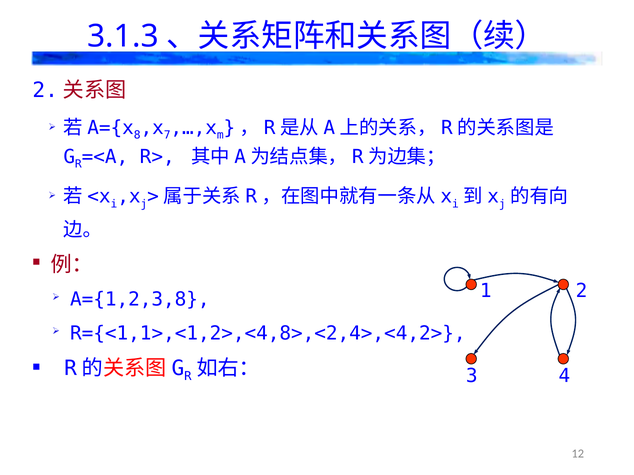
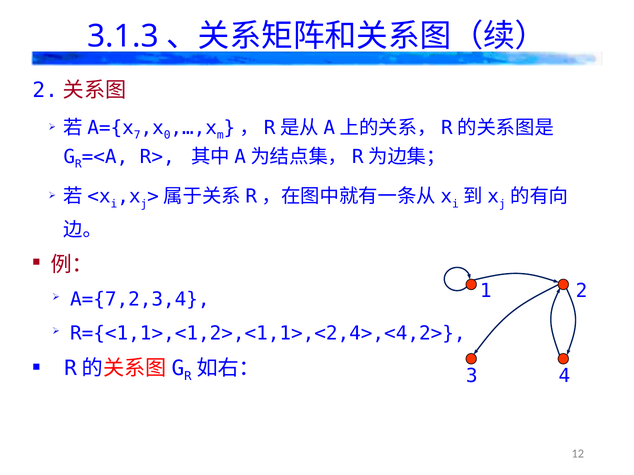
8: 8 -> 7 (137, 135)
7: 7 -> 0 (167, 135)
A={1,2,3,8: A={1,2,3,8 -> A={7,2,3,4 (140, 300)
R={<1,1>,<1,2>,<4,8>,<2,4>,<4,2>: R={<1,1>,<1,2>,<4,8>,<2,4>,<4,2> -> R={<1,1>,<1,2>,<1,1>,<2,4>,<4,2> (268, 333)
